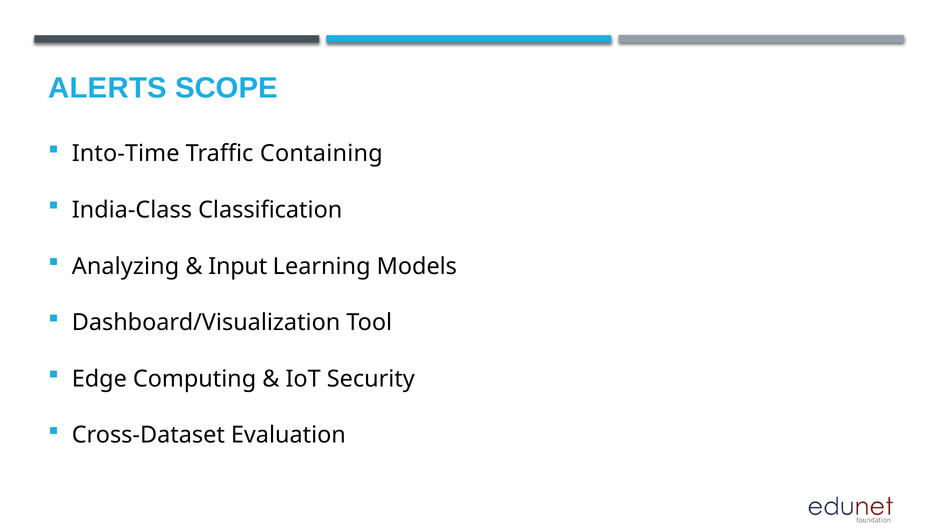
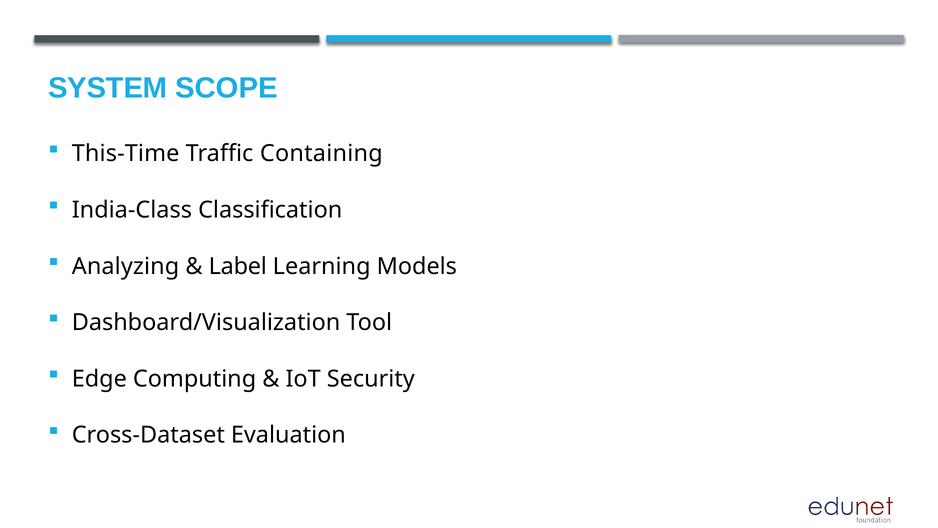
ALERTS: ALERTS -> SYSTEM (108, 88)
Into-Time: Into-Time -> This-Time (126, 154)
Input: Input -> Label (238, 266)
